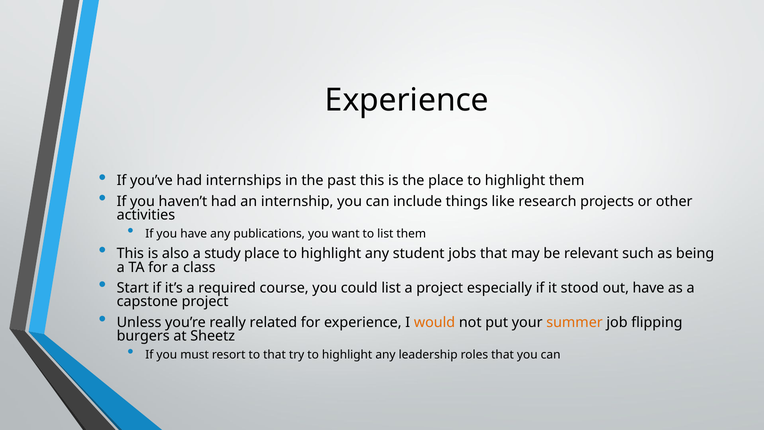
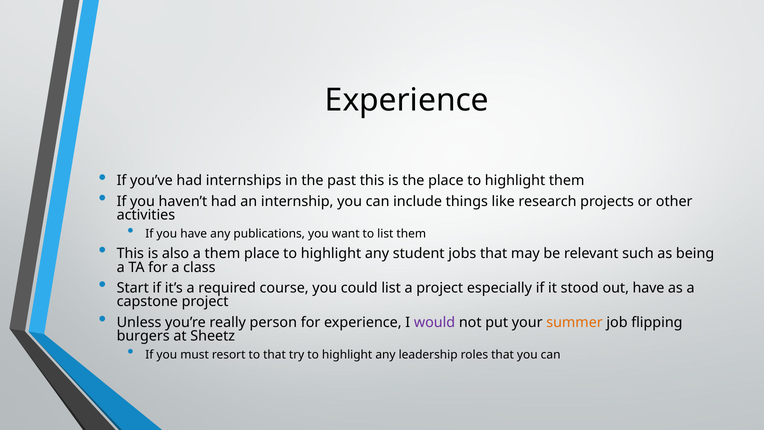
a study: study -> them (222, 253)
related: related -> person (273, 322)
would colour: orange -> purple (435, 322)
